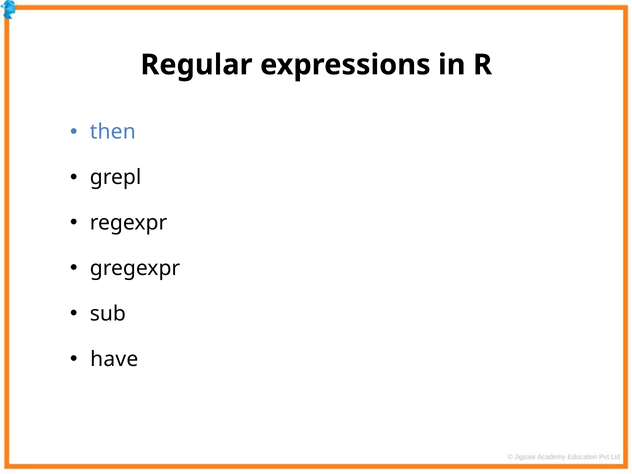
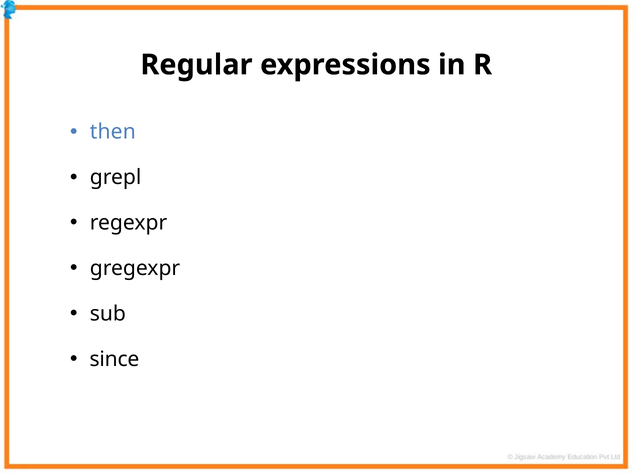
have: have -> since (114, 359)
